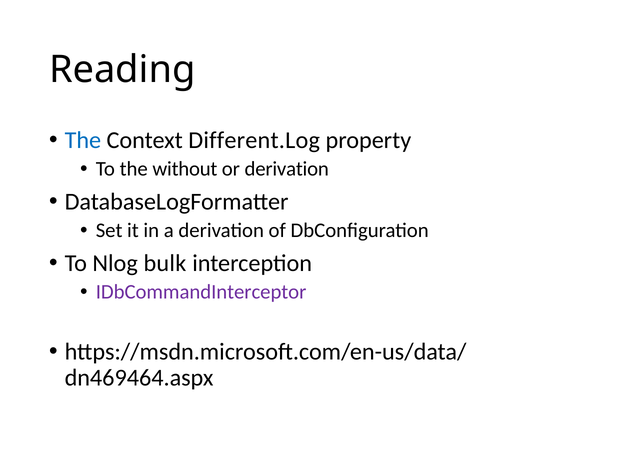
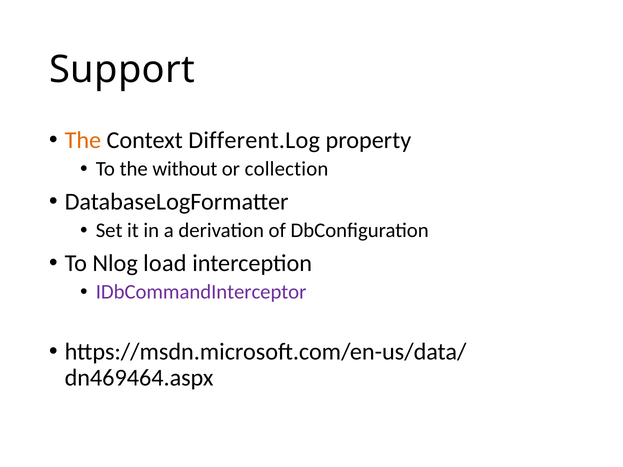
Reading: Reading -> Support (122, 70)
The colour: blue -> orange (83, 140)
or derivation: derivation -> collection (287, 169)
bulk: bulk -> load (165, 264)
